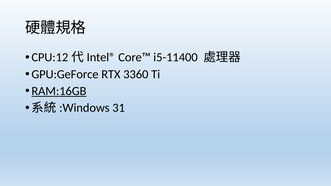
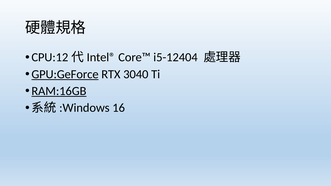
i5-11400: i5-11400 -> i5-12404 (176, 57)
GPU:GeForce underline: none -> present (65, 74)
3360: 3360 -> 3040 (136, 74)
31: 31 -> 16 (119, 108)
